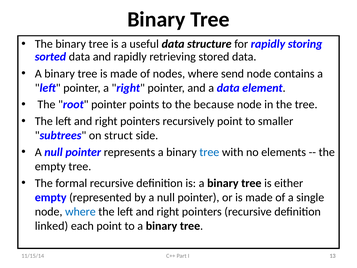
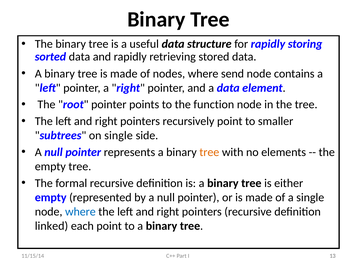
because: because -> function (214, 104)
on struct: struct -> single (119, 135)
tree colour: blue -> orange (209, 152)
